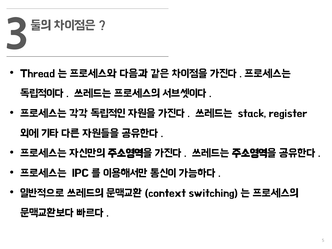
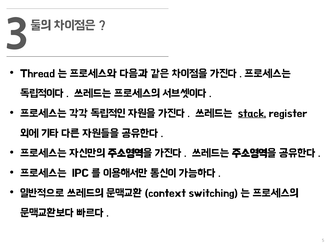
stack underline: none -> present (252, 113)
